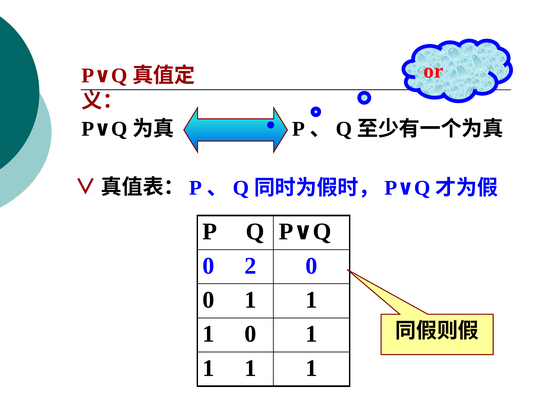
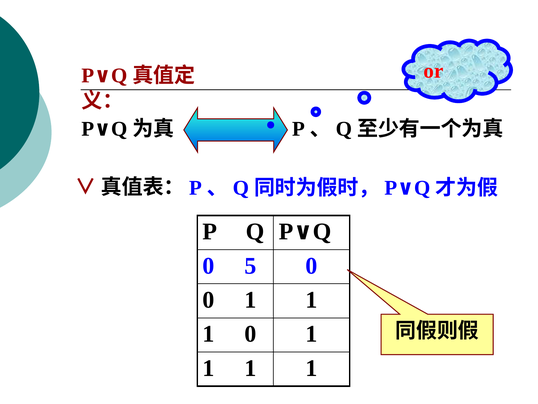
2: 2 -> 5 (250, 265)
